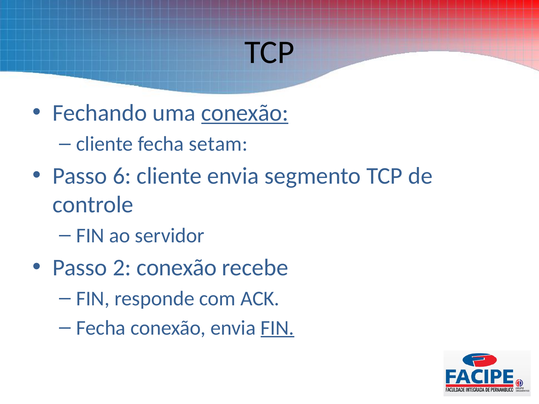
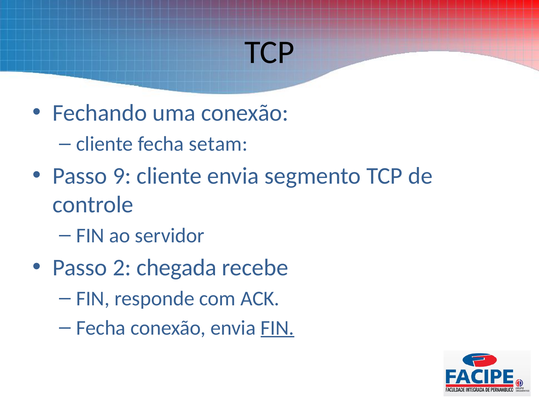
conexão underline: present -> none (245, 113)
6: 6 -> 9 (122, 176)
2 conexão: conexão -> chegada (177, 268)
